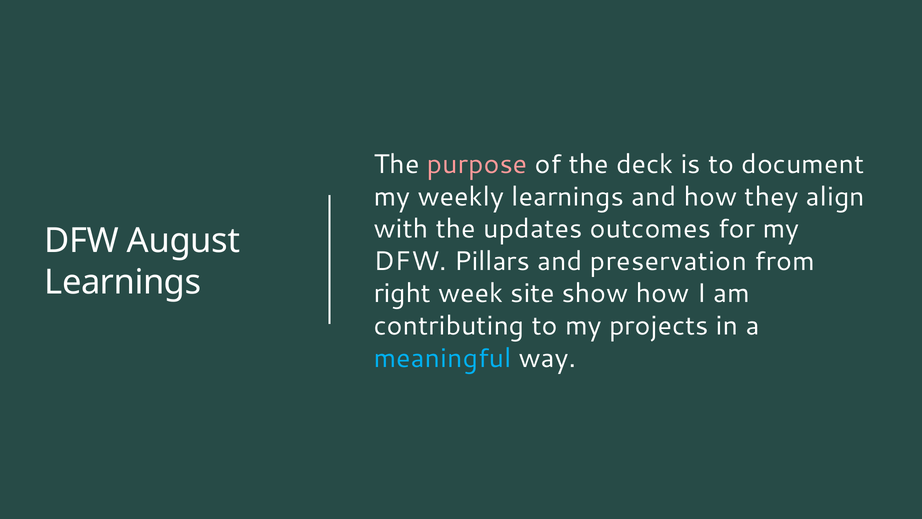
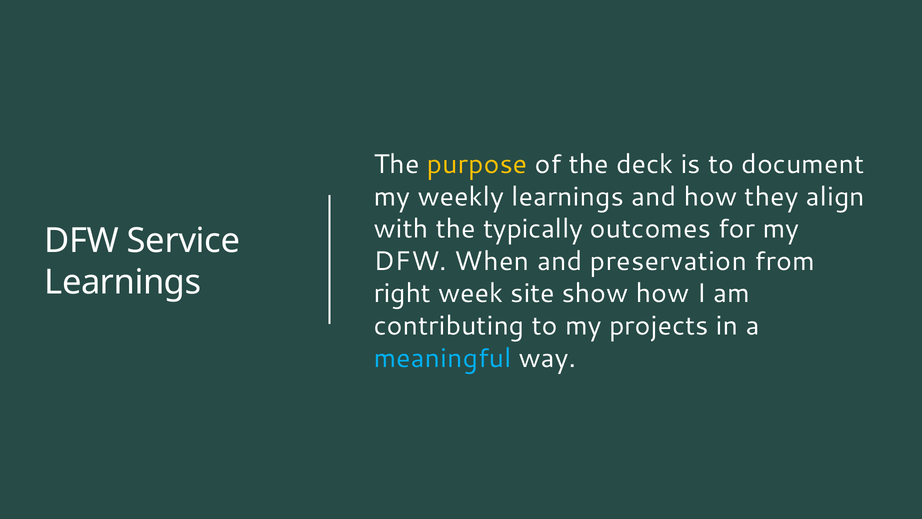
purpose colour: pink -> yellow (477, 164)
updates: updates -> typically (533, 229)
August: August -> Service (183, 241)
Pillars: Pillars -> When (492, 261)
